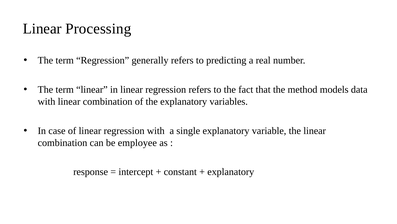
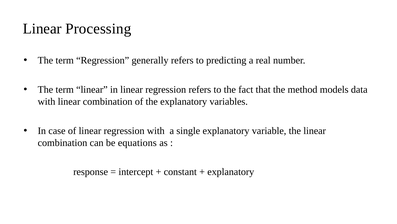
employee: employee -> equations (137, 142)
